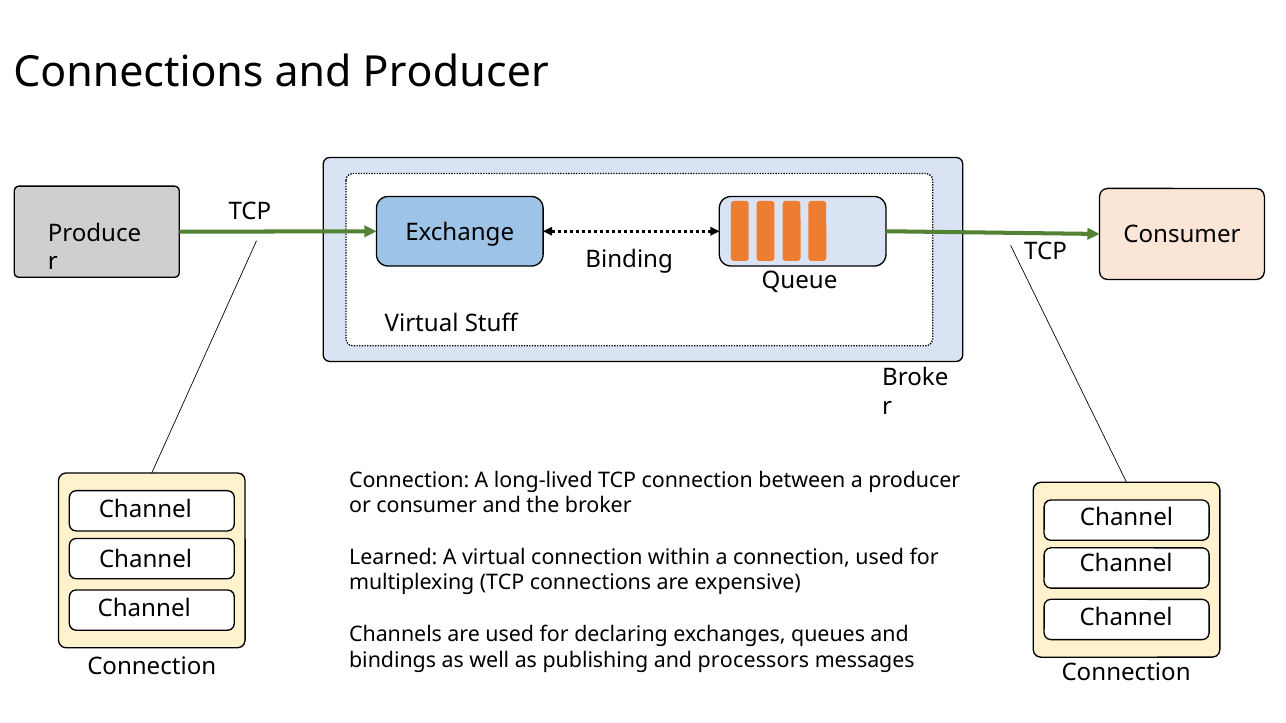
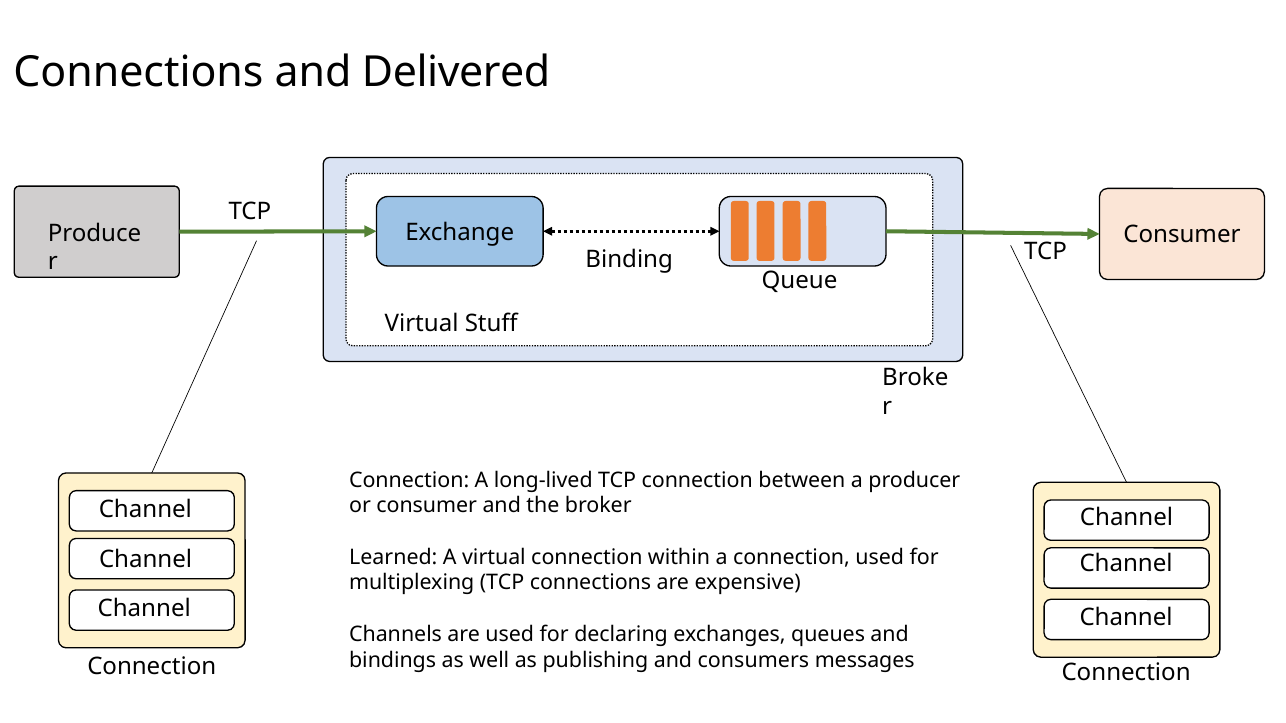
and Producer: Producer -> Delivered (456, 72)
processors: processors -> consumers (753, 660)
